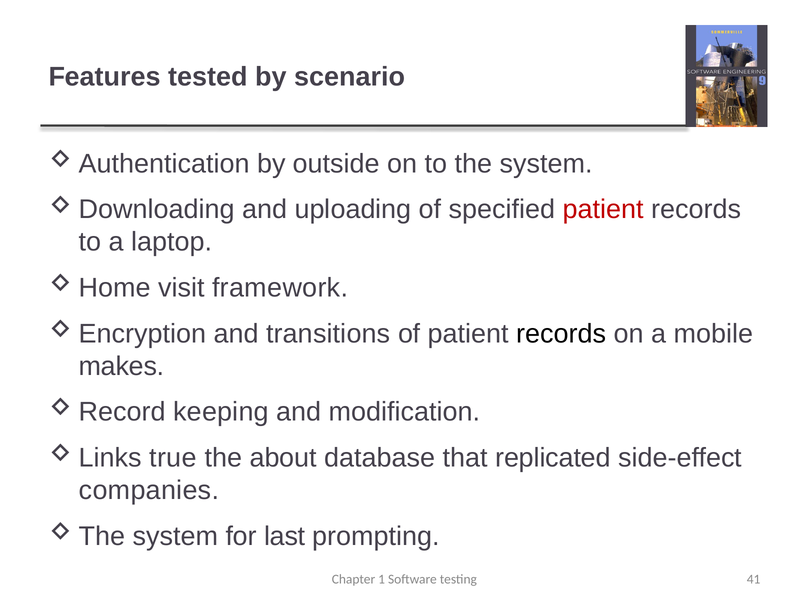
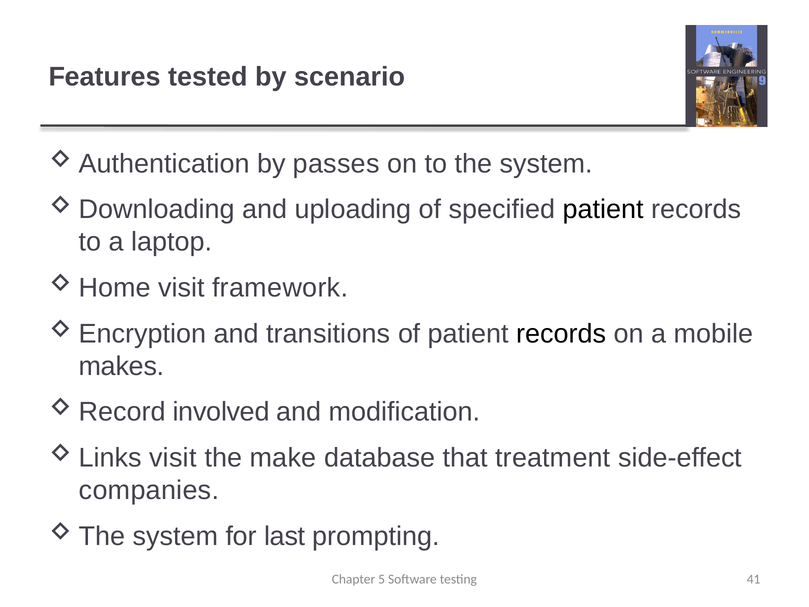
outside: outside -> passes (336, 164)
patient colour: red -> black (603, 209)
keeping: keeping -> involved (221, 412)
true: true -> visit (173, 458)
about: about -> make (283, 458)
replicated: replicated -> treatment (553, 458)
1: 1 -> 5 (382, 579)
